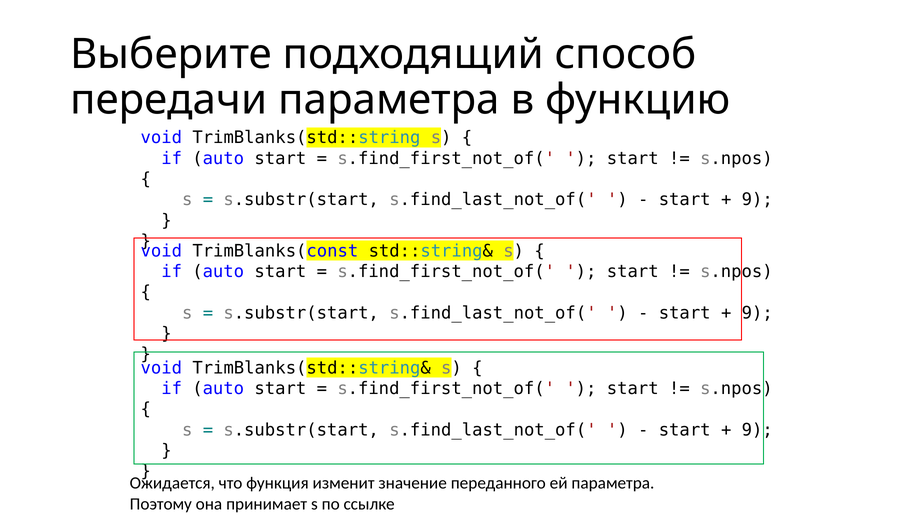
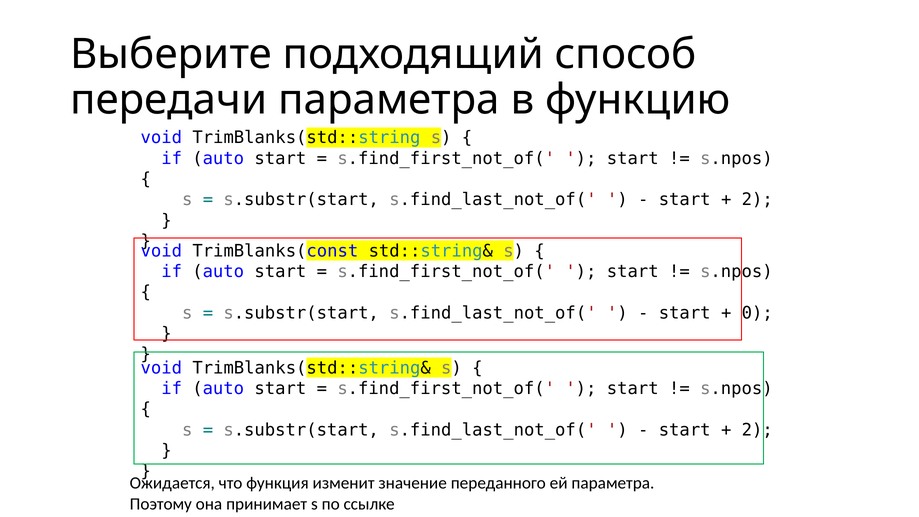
9: 9 -> 2 (757, 200)
9: 9 -> 0 (757, 313)
9: 9 -> 2 (757, 430)
